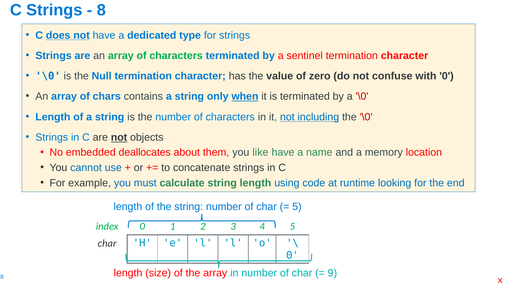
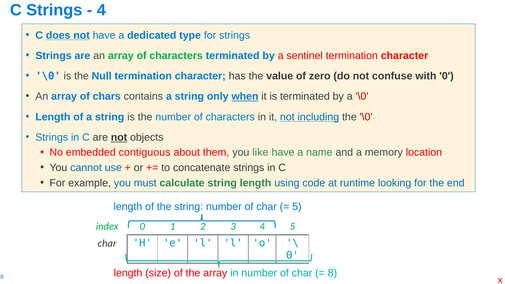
8: 8 -> 4 (101, 10)
deallocates: deallocates -> contiguous (145, 153)
9: 9 -> 8 (332, 273)
